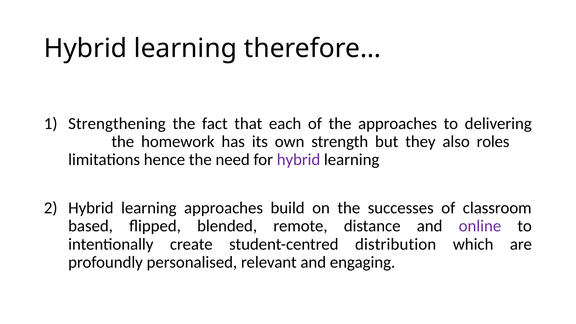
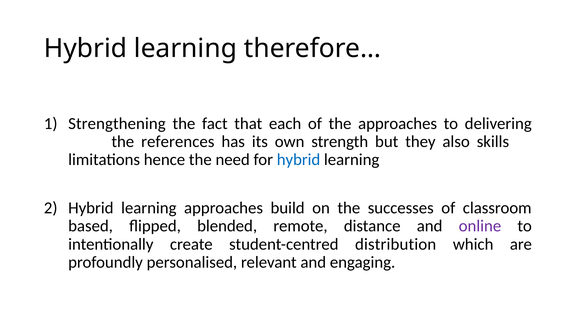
homework: homework -> references (178, 142)
roles: roles -> skills (493, 142)
hybrid colour: purple -> blue (299, 160)
